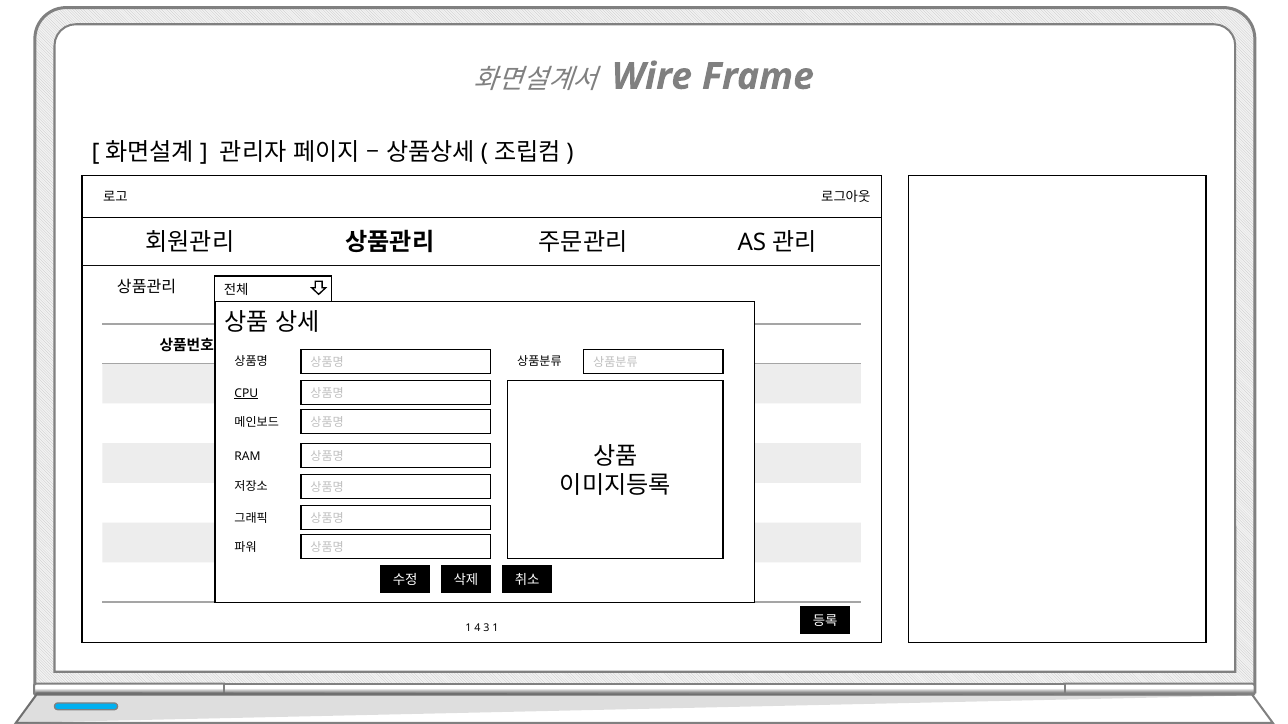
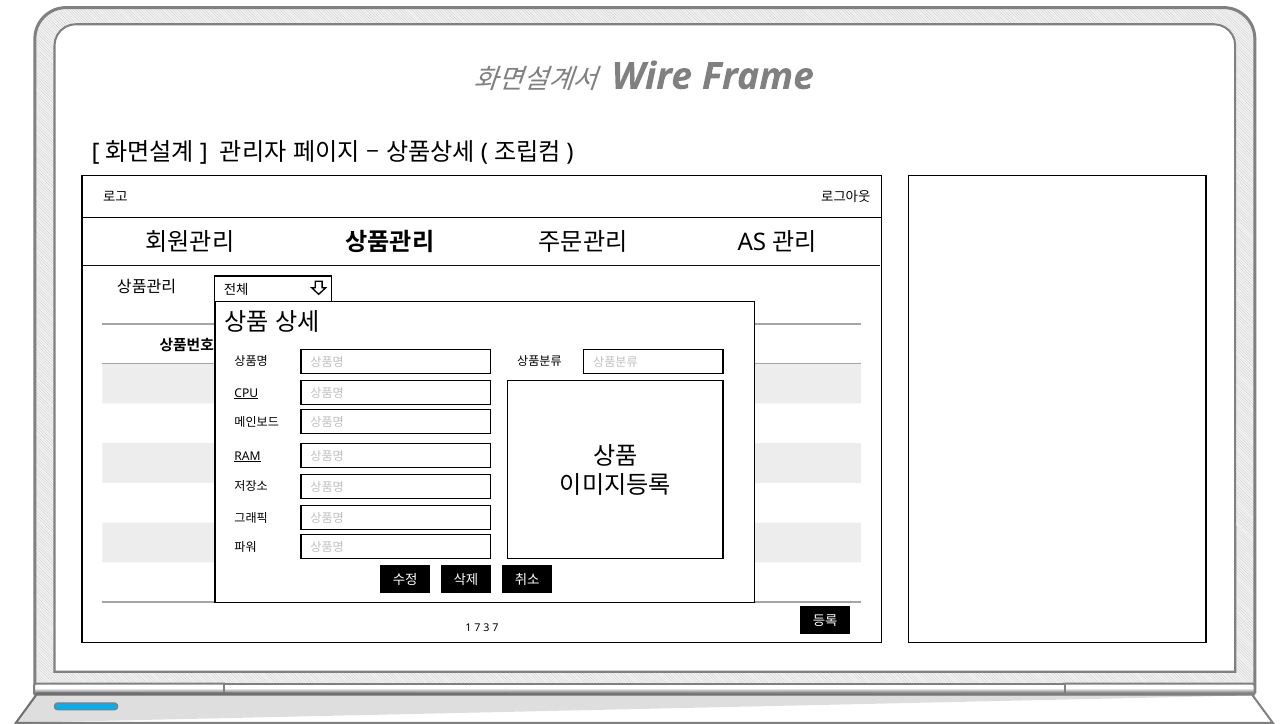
RAM underline: none -> present (248, 456)
1 4: 4 -> 7 (477, 628)
3 1: 1 -> 7 (495, 628)
